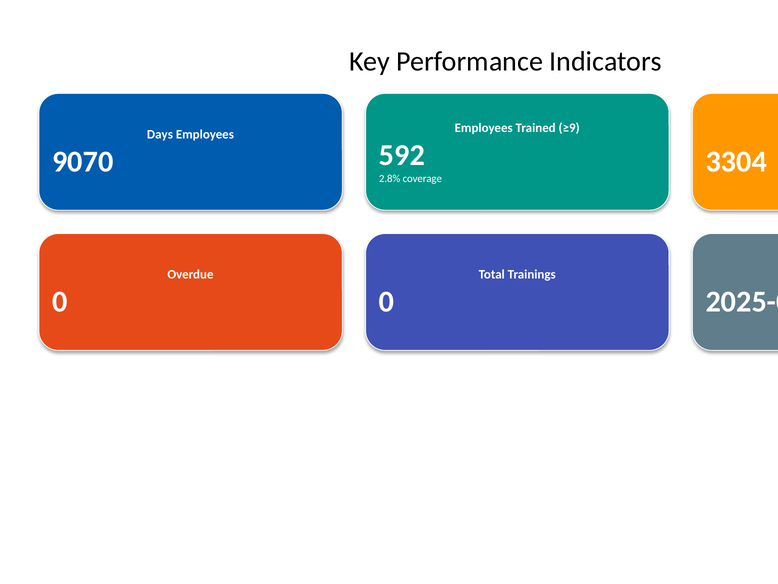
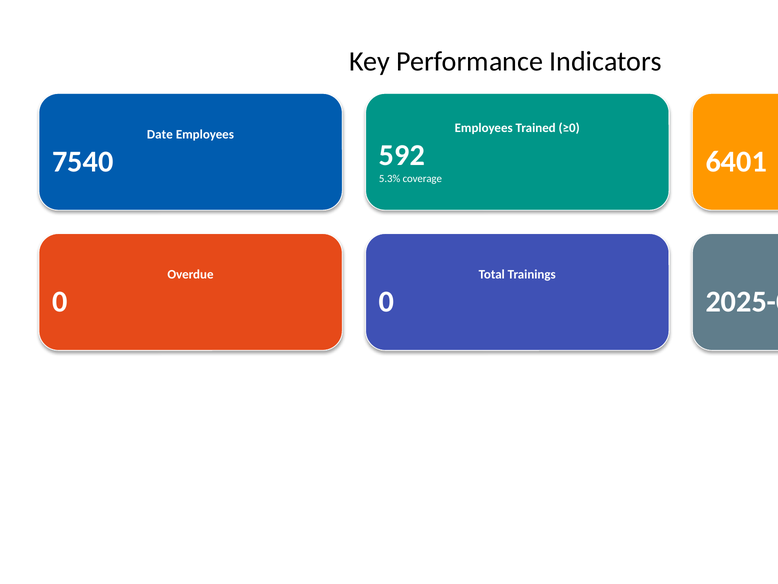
≥9: ≥9 -> ≥0 (569, 128)
Days: Days -> Date (160, 134)
9070: 9070 -> 7540 (83, 162)
3304: 3304 -> 6401 (736, 162)
2.8%: 2.8% -> 5.3% (390, 178)
